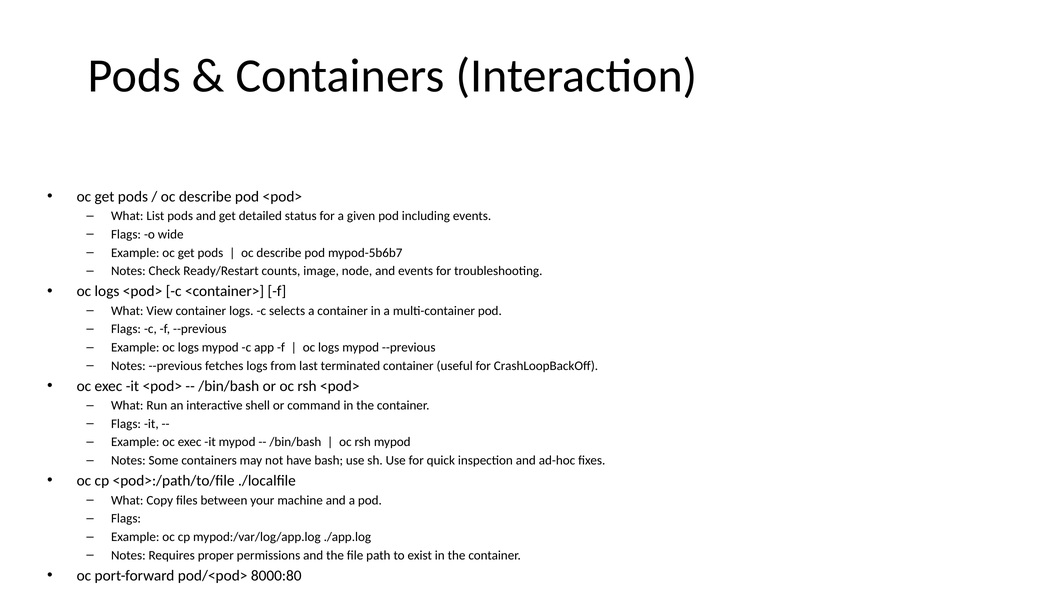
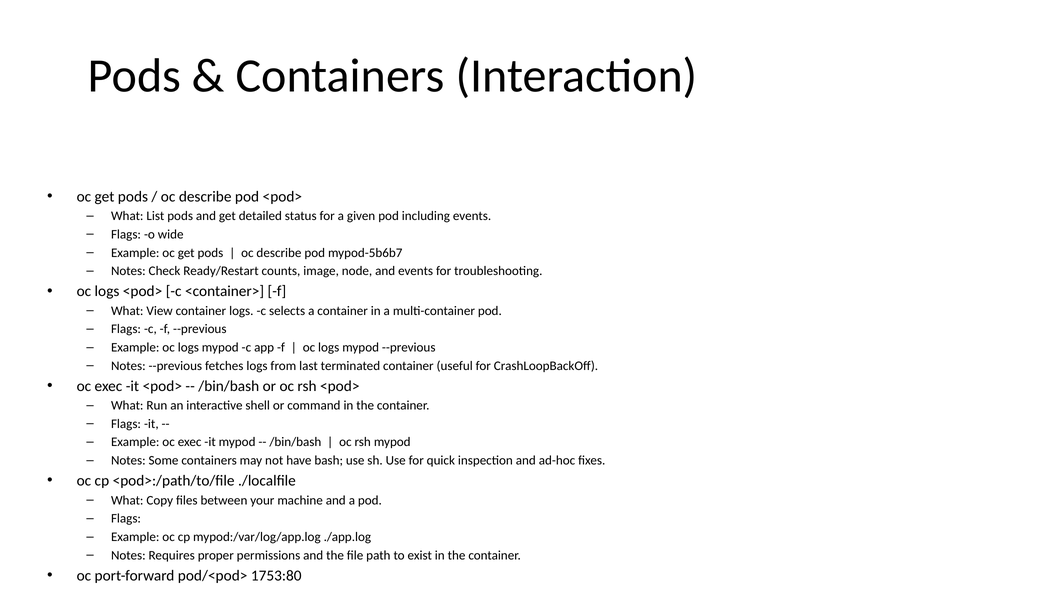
8000:80: 8000:80 -> 1753:80 (276, 576)
